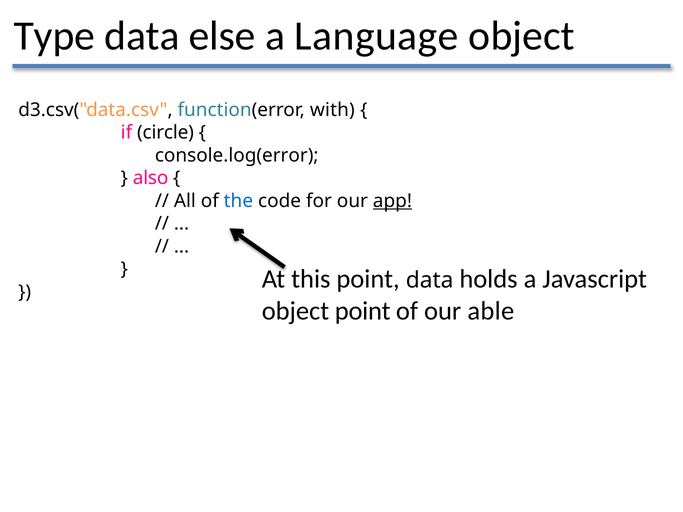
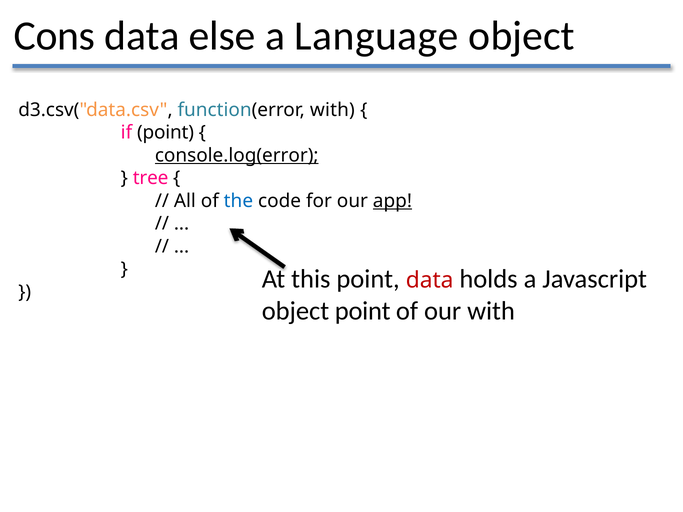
Type: Type -> Cons (54, 36)
if circle: circle -> point (165, 133)
console.log(error underline: none -> present (237, 155)
also: also -> tree (151, 178)
data colour: black -> red (430, 281)
our able: able -> with (491, 311)
